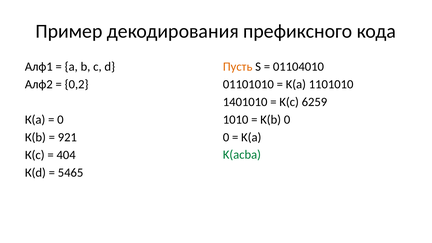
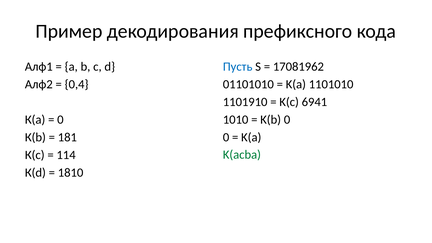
Пусть colour: orange -> blue (238, 67)
01104010: 01104010 -> 17081962 (298, 67)
0,2: 0,2 -> 0,4 (77, 84)
1401010: 1401010 -> 1101910 (245, 102)
6259: 6259 -> 6941 (314, 102)
921: 921 -> 181 (67, 137)
404: 404 -> 114 (66, 155)
5465: 5465 -> 1810 (71, 173)
